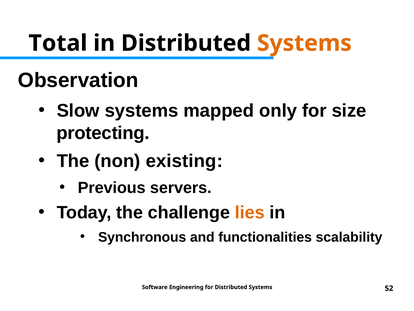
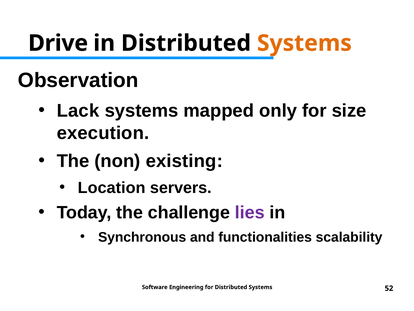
Total: Total -> Drive (58, 43)
Slow: Slow -> Lack (78, 111)
protecting: protecting -> execution (103, 133)
Previous: Previous -> Location (112, 187)
lies colour: orange -> purple (250, 212)
